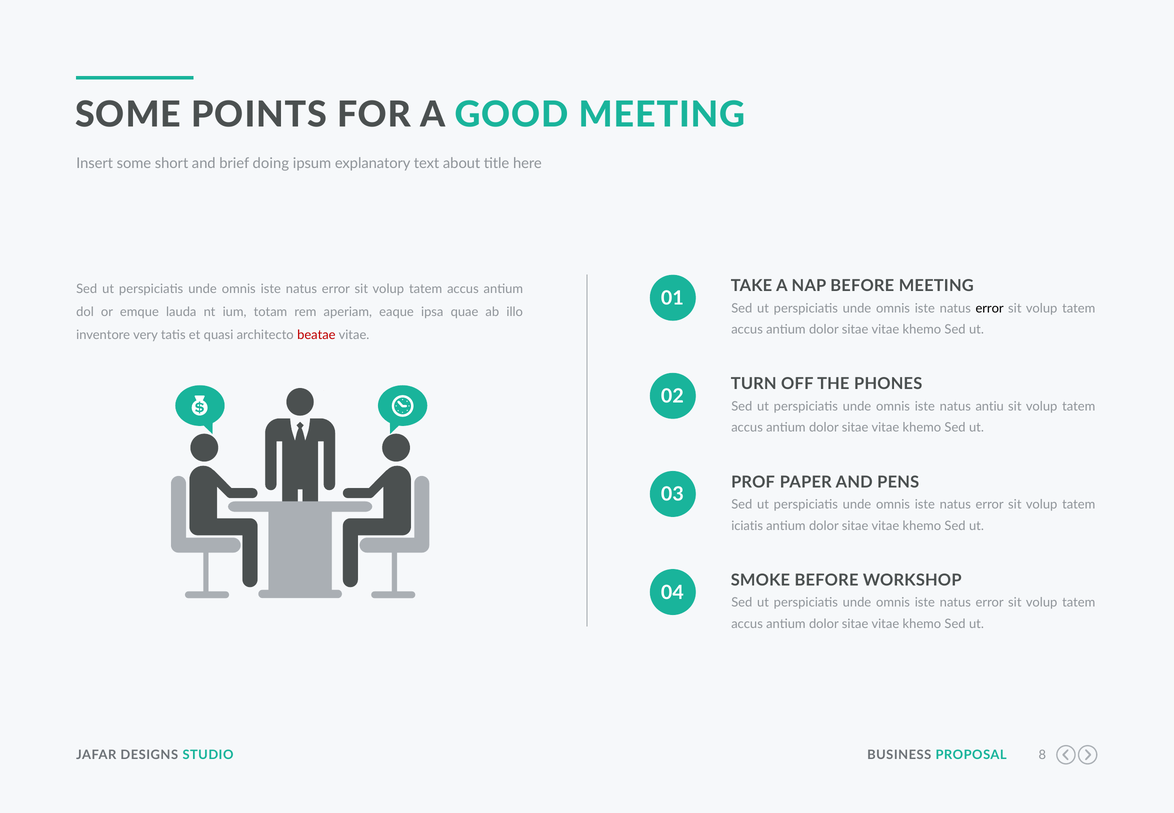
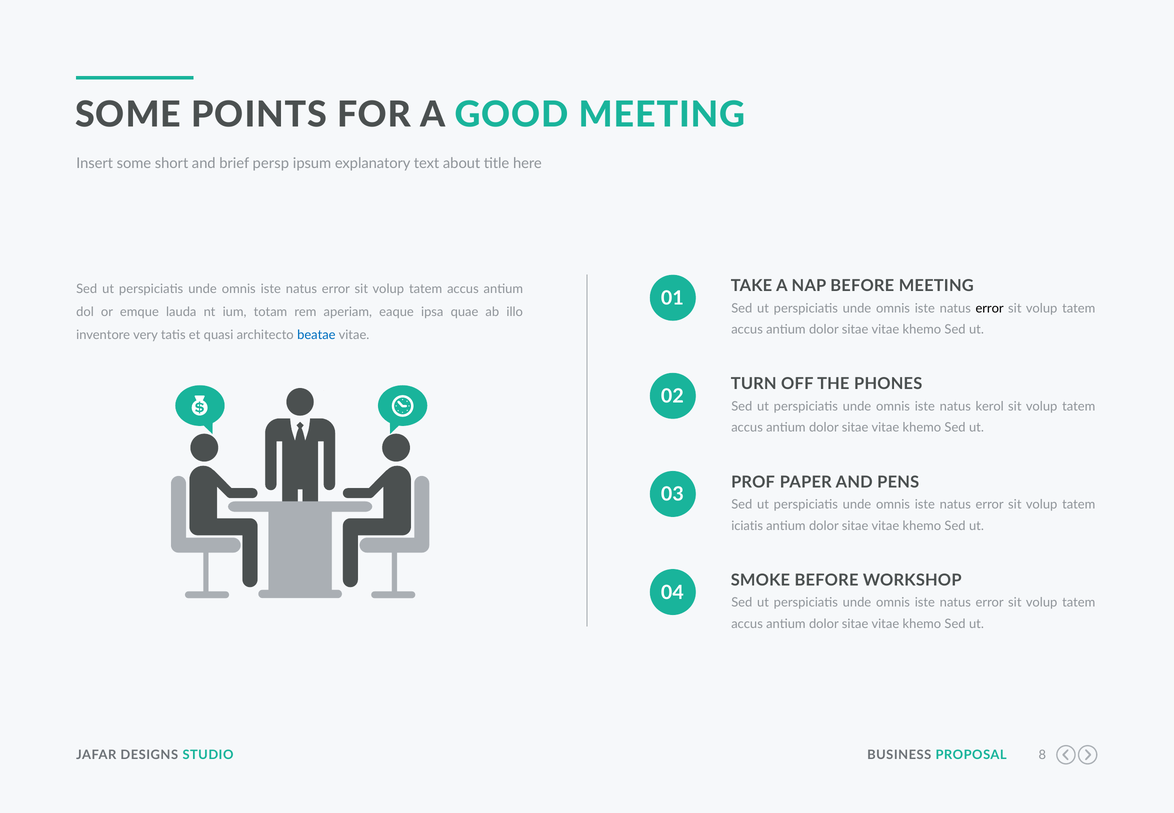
doing: doing -> persp (271, 163)
beatae colour: red -> blue (316, 335)
antiu: antiu -> kerol (990, 406)
